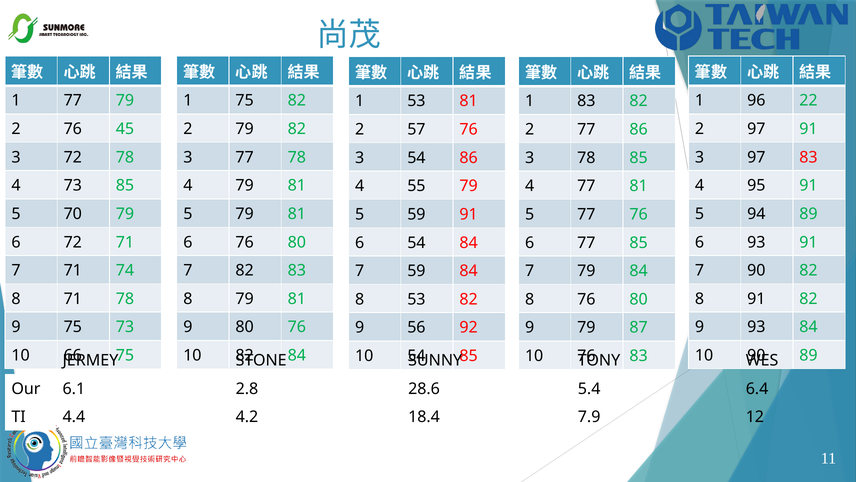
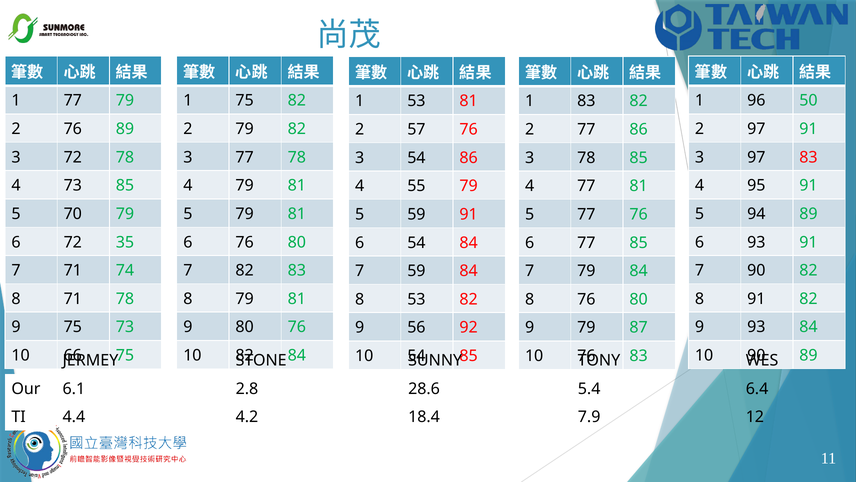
22: 22 -> 50 (809, 101)
76 45: 45 -> 89 (125, 129)
72 71: 71 -> 35 (125, 242)
